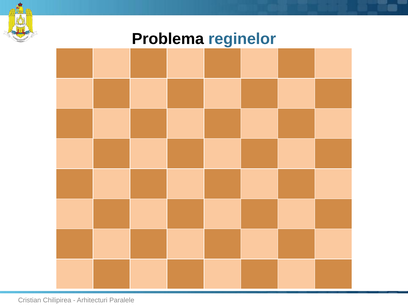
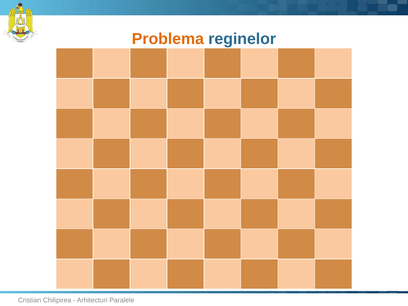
Problema colour: black -> orange (168, 39)
